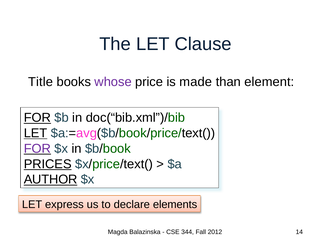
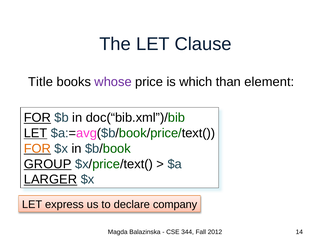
made: made -> which (196, 82)
FOR colour: purple -> orange (37, 149)
PRICES: PRICES -> GROUP (48, 164)
AUTHOR: AUTHOR -> LARGER (51, 180)
elements: elements -> company (175, 205)
